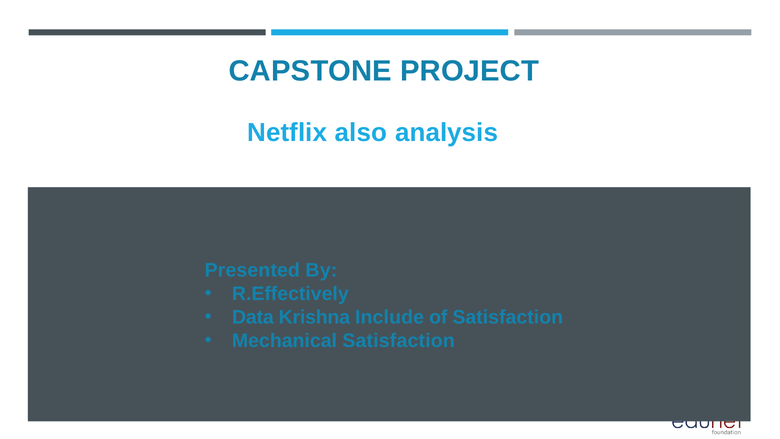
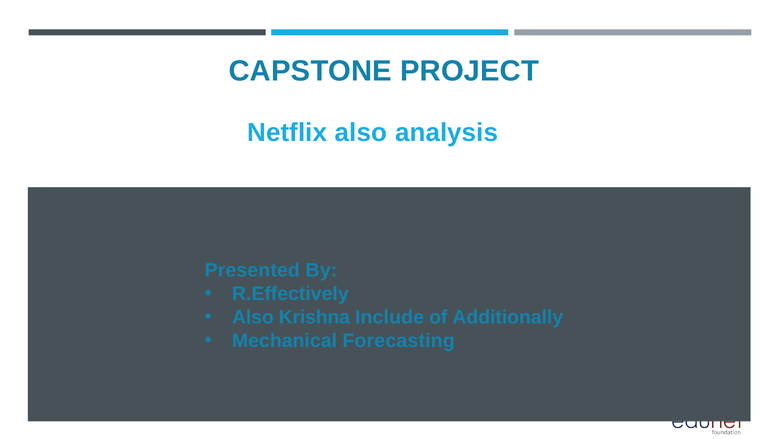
Data: Data -> Also (253, 317)
of Satisfaction: Satisfaction -> Additionally (508, 317)
Mechanical Satisfaction: Satisfaction -> Forecasting (399, 341)
